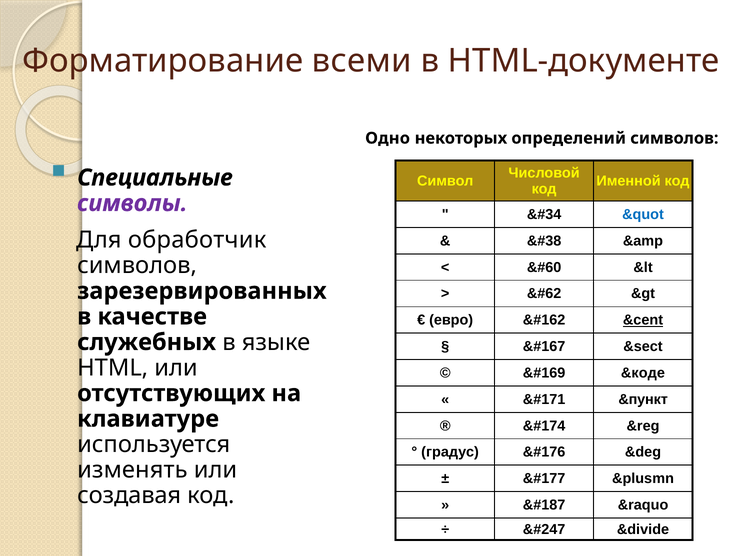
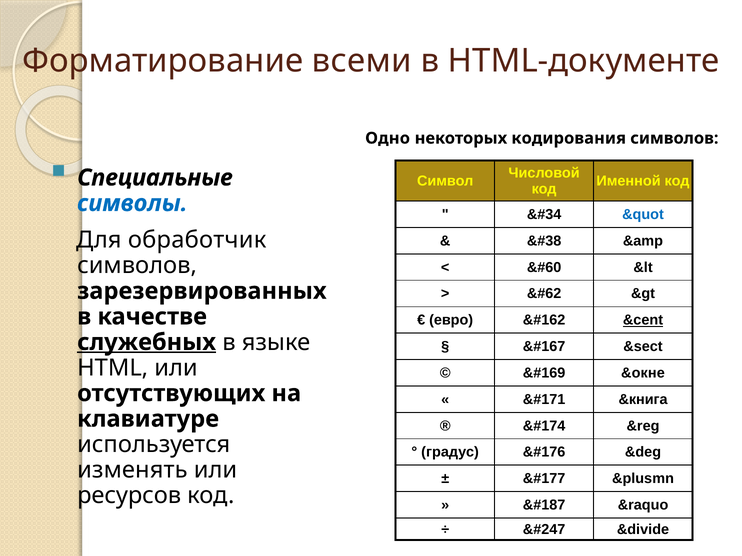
определений: определений -> кодирования (569, 138)
символы colour: purple -> blue (132, 203)
служебных underline: none -> present (147, 342)
&коде: &коде -> &окне (643, 373)
&пункт: &пункт -> &книга (643, 400)
создавая: создавая -> ресурсов (129, 496)
